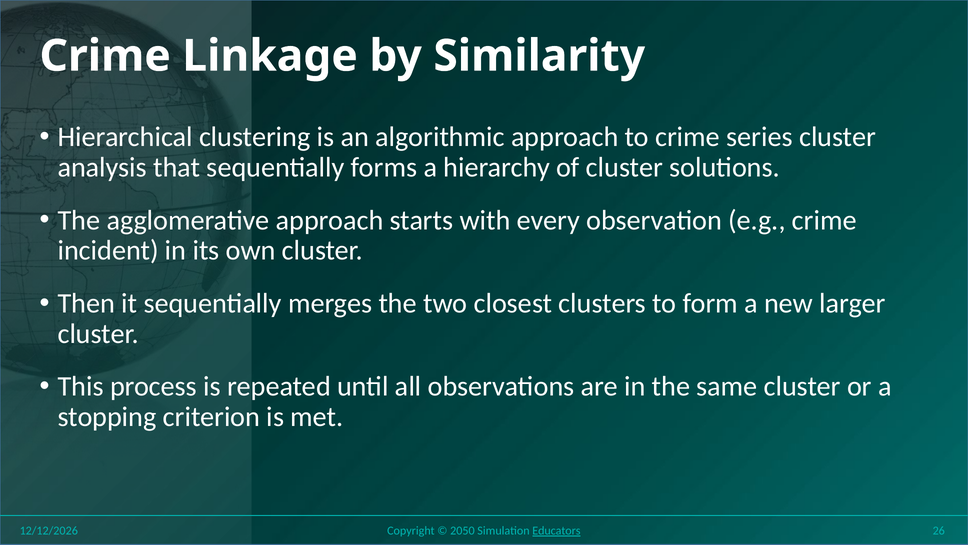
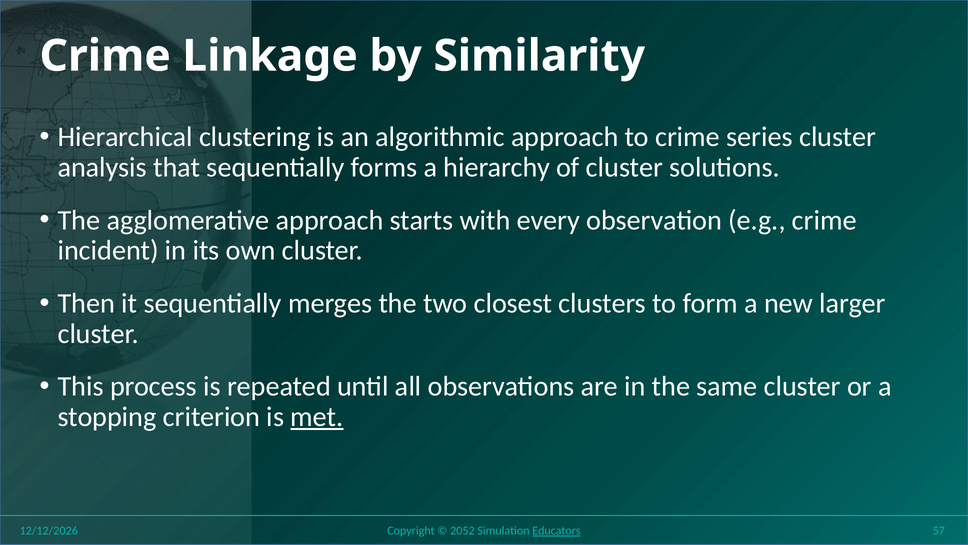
met underline: none -> present (317, 417)
2050: 2050 -> 2052 (462, 530)
26: 26 -> 57 (939, 530)
